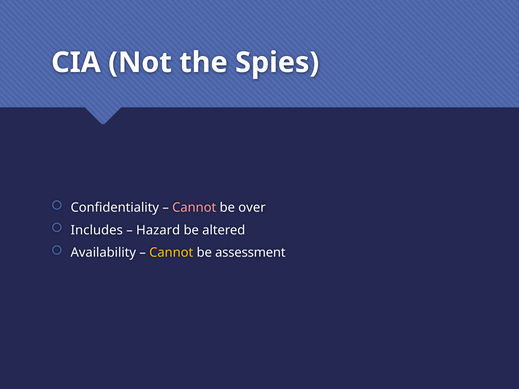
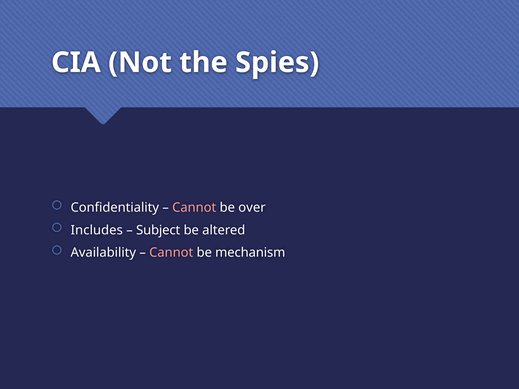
Hazard: Hazard -> Subject (158, 230)
Cannot colour: yellow -> pink (171, 253)
assessment: assessment -> mechanism (250, 253)
